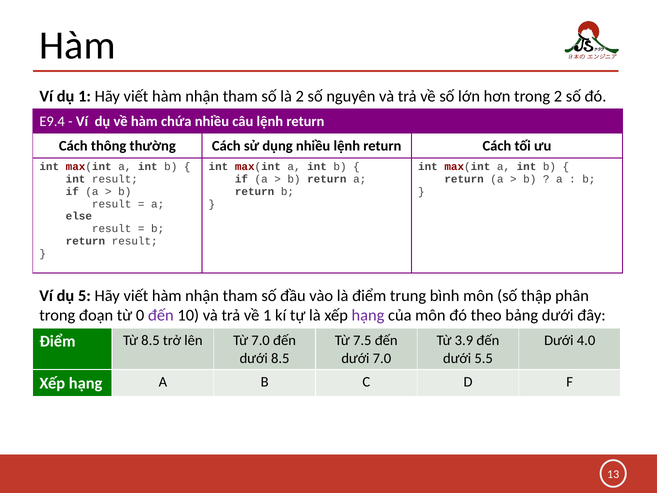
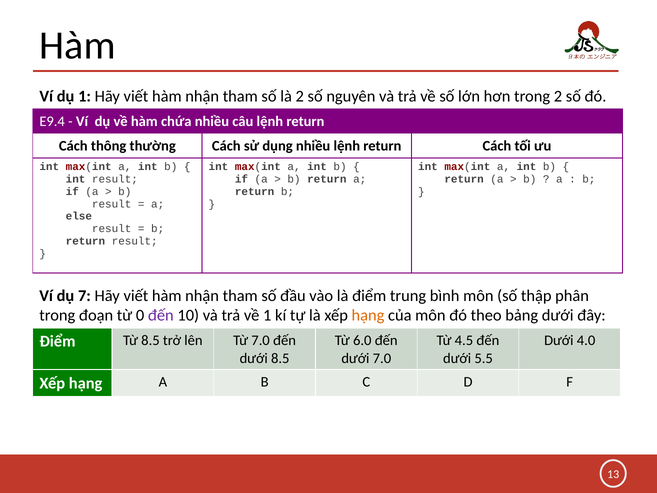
5: 5 -> 7 (84, 296)
hạng colour: purple -> orange (368, 315)
7.5: 7.5 -> 6.0 (362, 340)
3.9: 3.9 -> 4.5 (464, 340)
